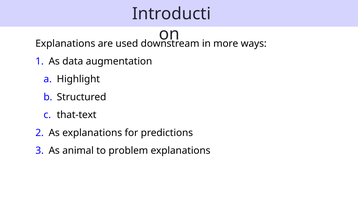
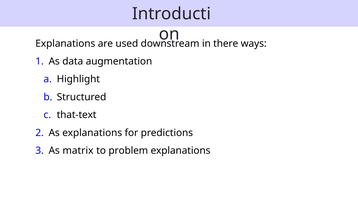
more: more -> there (226, 44)
animal: animal -> matrix (78, 151)
